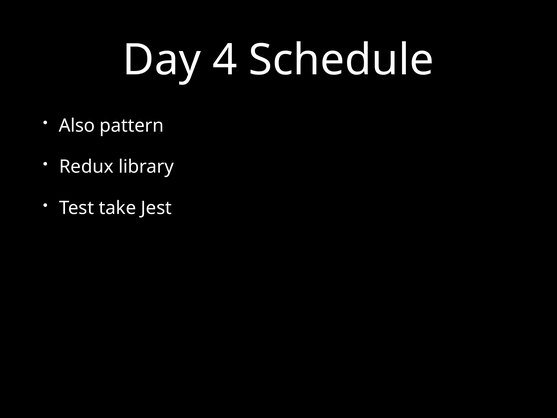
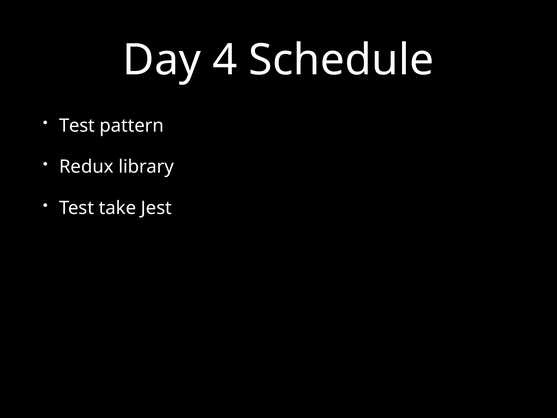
Also: Also -> Test (77, 126)
